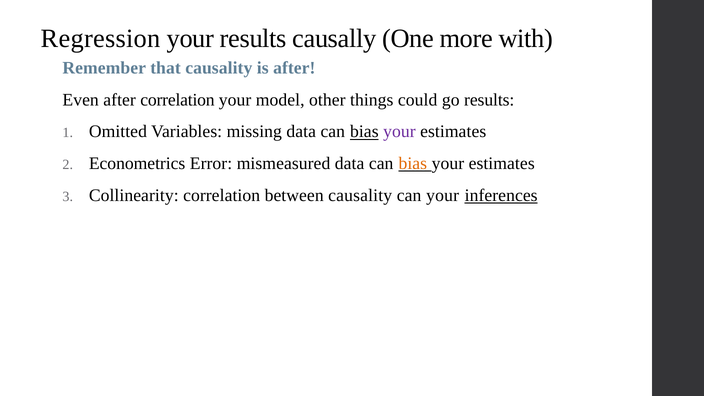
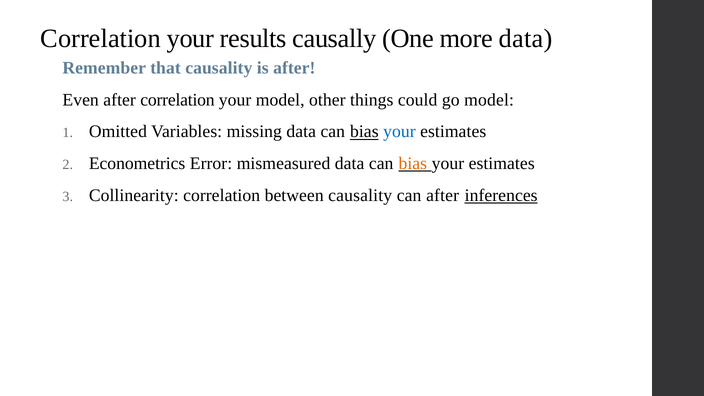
Regression: Regression -> Correlation (101, 38)
more with: with -> data (526, 38)
go results: results -> model (489, 100)
your colour: purple -> blue (399, 132)
can your: your -> after (443, 195)
